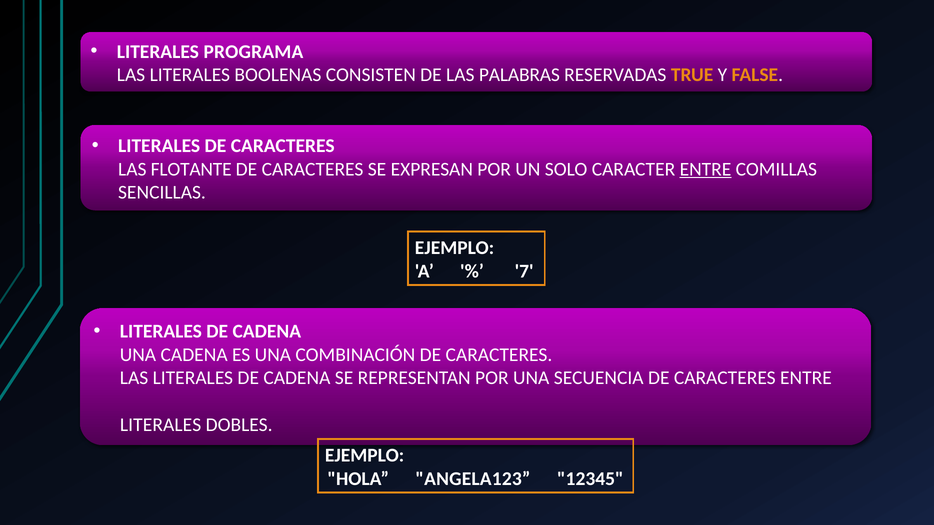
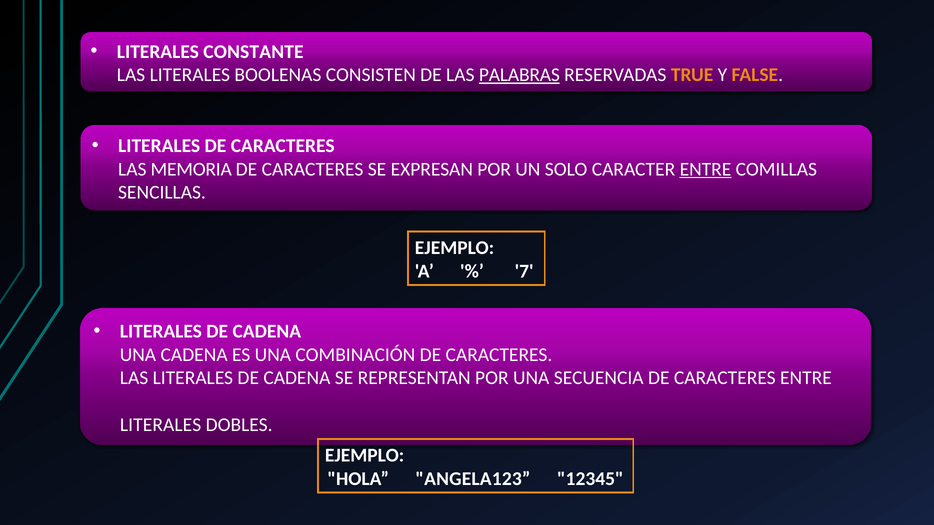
PROGRAMA: PROGRAMA -> CONSTANTE (253, 52)
PALABRAS underline: none -> present (519, 75)
FLOTANTE: FLOTANTE -> MEMORIA (191, 169)
